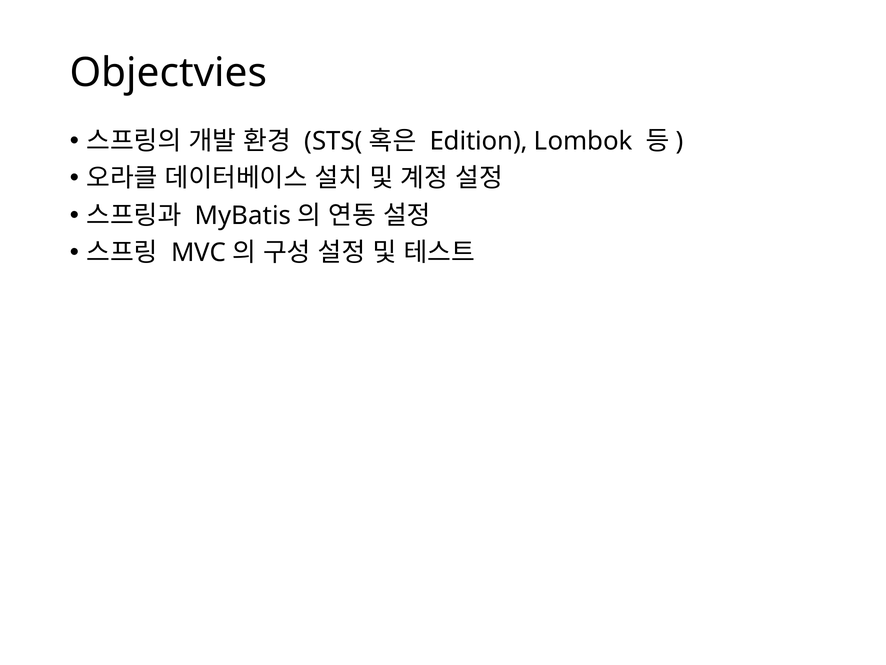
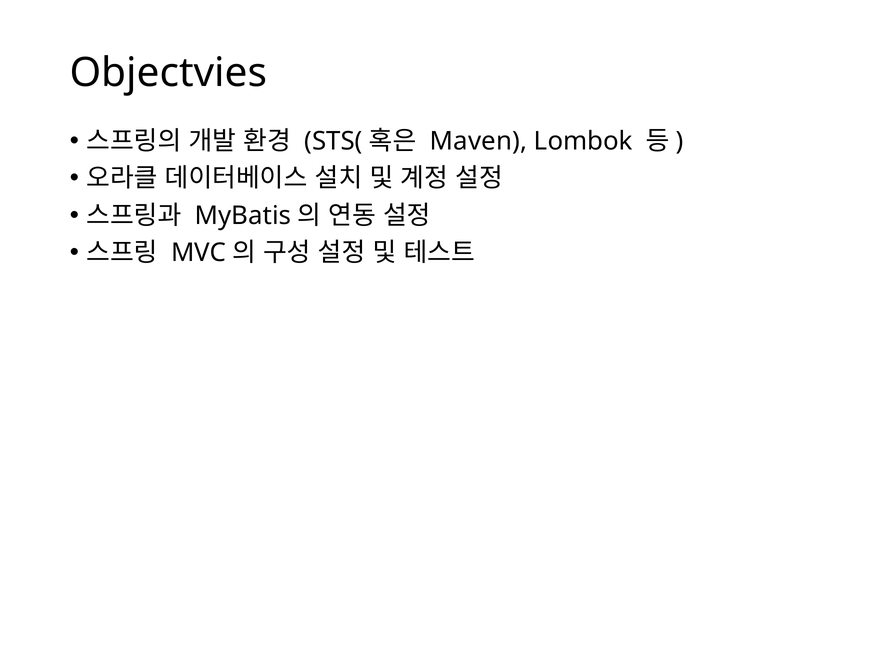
Edition: Edition -> Maven (478, 141)
